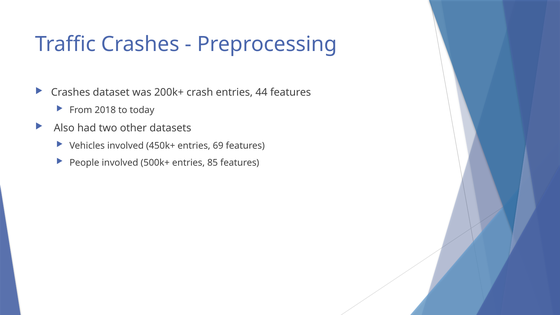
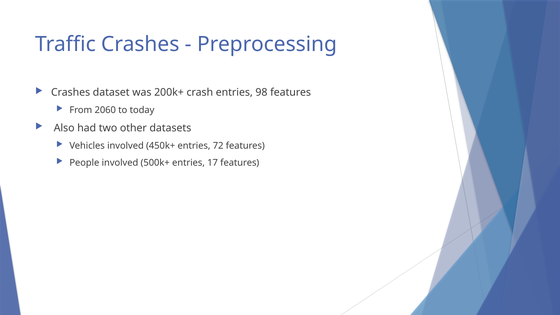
44: 44 -> 98 (261, 92)
2018: 2018 -> 2060 (105, 110)
69: 69 -> 72 (218, 146)
85: 85 -> 17 (213, 163)
